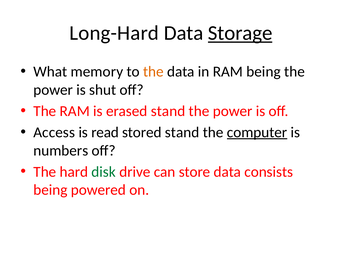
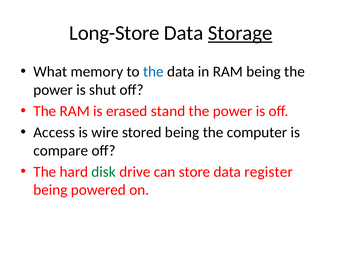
Long-Hard: Long-Hard -> Long-Store (114, 33)
the colour: orange -> blue (153, 72)
read: read -> wire (105, 133)
stored stand: stand -> being (182, 133)
computer underline: present -> none (257, 133)
numbers: numbers -> compare (61, 151)
consists: consists -> register (269, 172)
